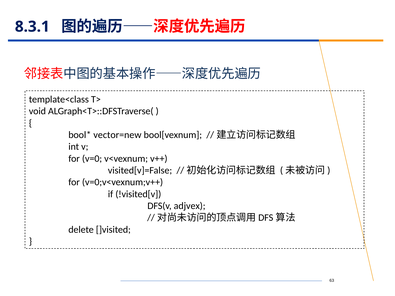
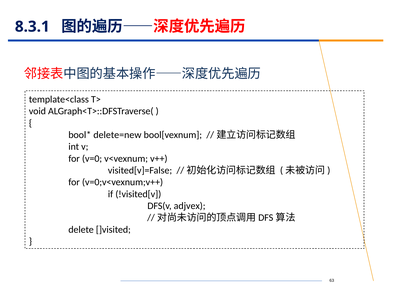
vector=new: vector=new -> delete=new (117, 135)
